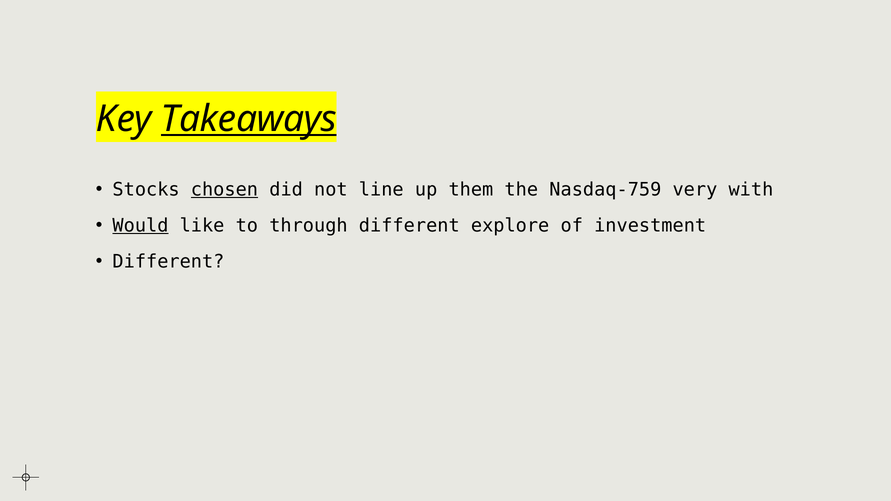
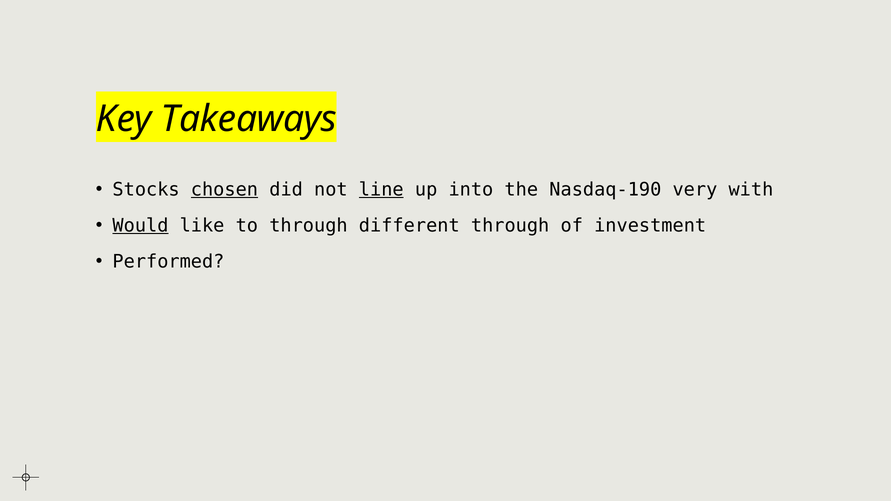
Takeaways underline: present -> none (249, 119)
line underline: none -> present (381, 190)
them: them -> into (471, 190)
Nasdaq-759: Nasdaq-759 -> Nasdaq-190 (605, 190)
different explore: explore -> through (510, 226)
Different: Different -> Performed (168, 262)
